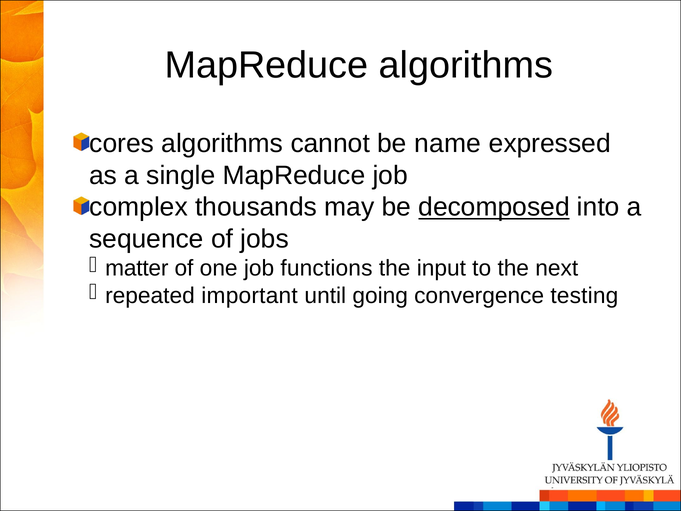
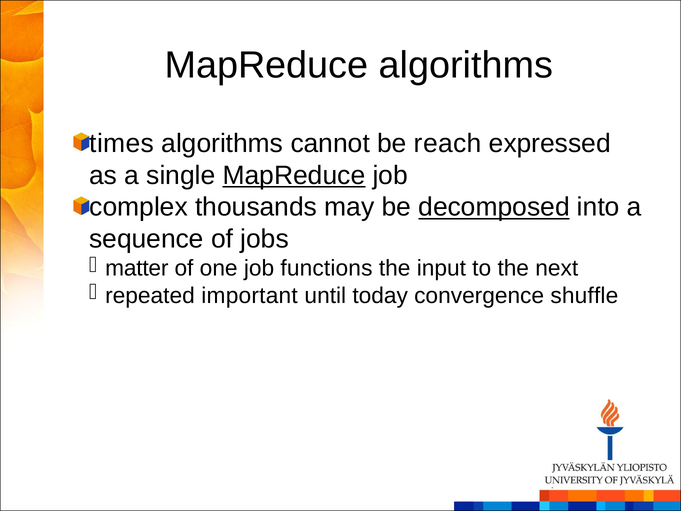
cores: cores -> times (122, 143)
name: name -> reach (448, 143)
MapReduce underline: none -> present (294, 175)
going: going -> today (380, 295)
testing: testing -> shuffle (584, 295)
